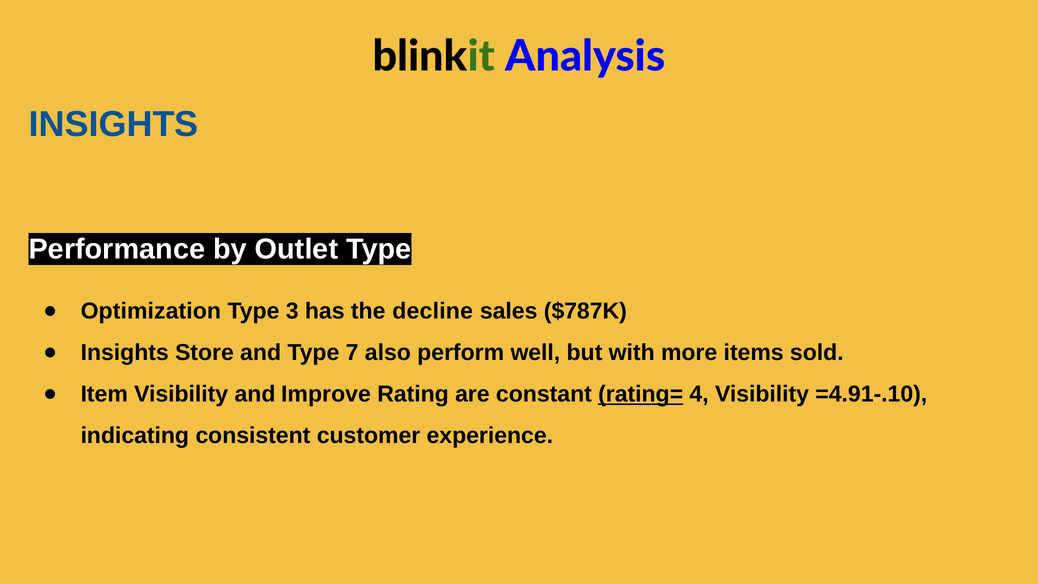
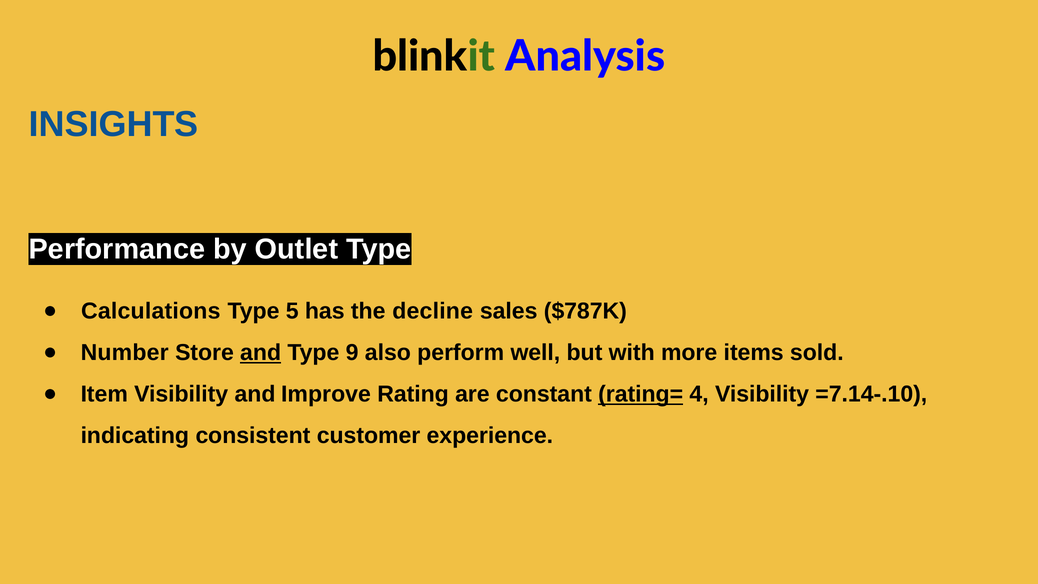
Optimization: Optimization -> Calculations (151, 311)
3: 3 -> 5 (292, 311)
Insights: Insights -> Number (125, 353)
and underline: none -> present (261, 353)
7: 7 -> 9 (352, 353)
=4.91-.10: =4.91-.10 -> =7.14-.10 (871, 394)
